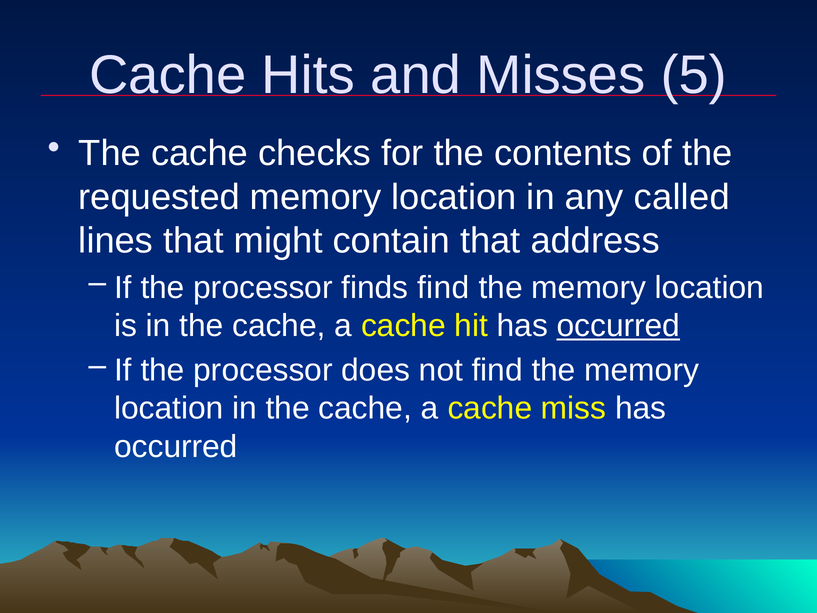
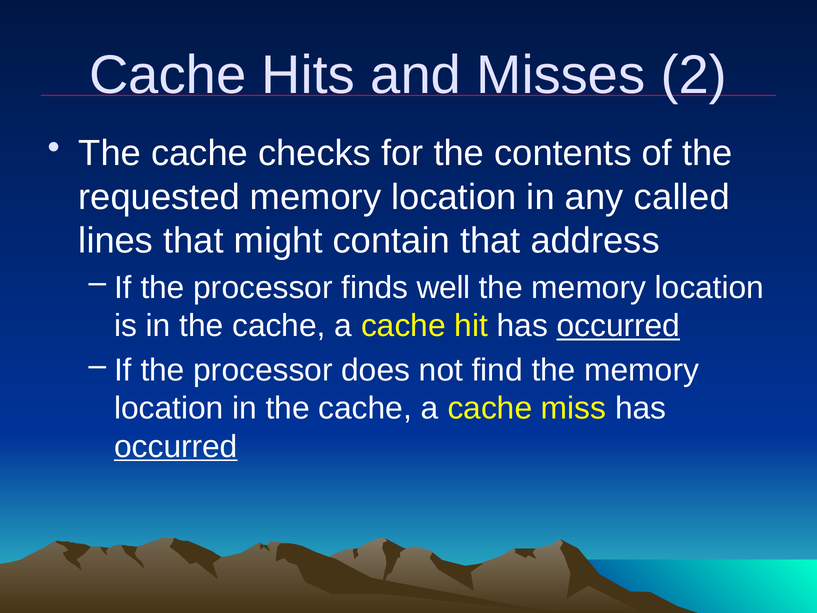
5: 5 -> 2 (694, 75)
finds find: find -> well (444, 287)
occurred underline: none -> present (176, 446)
